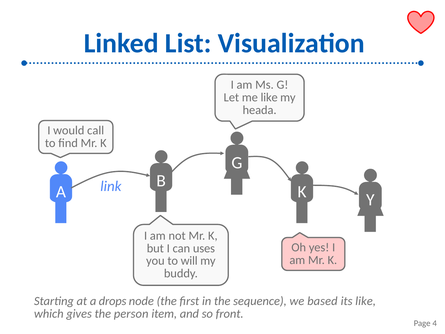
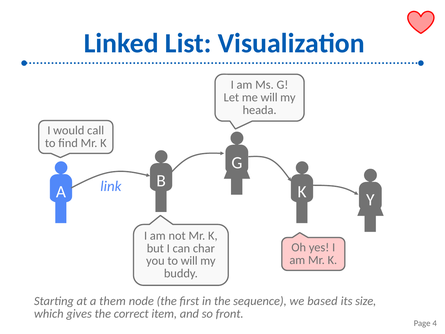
me like: like -> will (269, 97)
uses: uses -> char (204, 248)
drops: drops -> them (113, 301)
its like: like -> size (366, 301)
person: person -> correct (131, 313)
